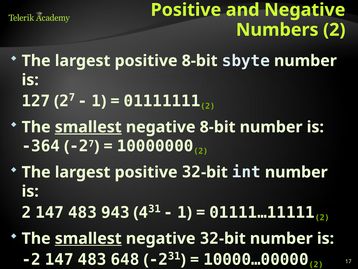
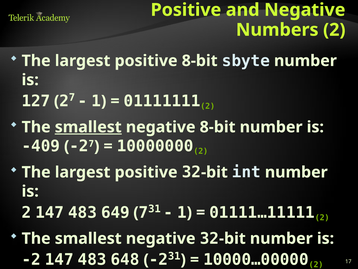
-364: -364 -> -409 (41, 146)
943: 943 -> 649 (115, 212)
4: 4 -> 7 (143, 212)
smallest underline: present -> none (88, 238)
